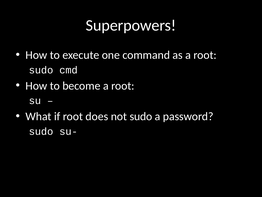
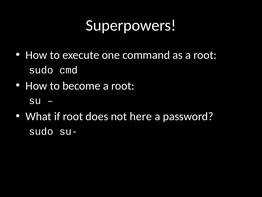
not sudo: sudo -> here (141, 116)
